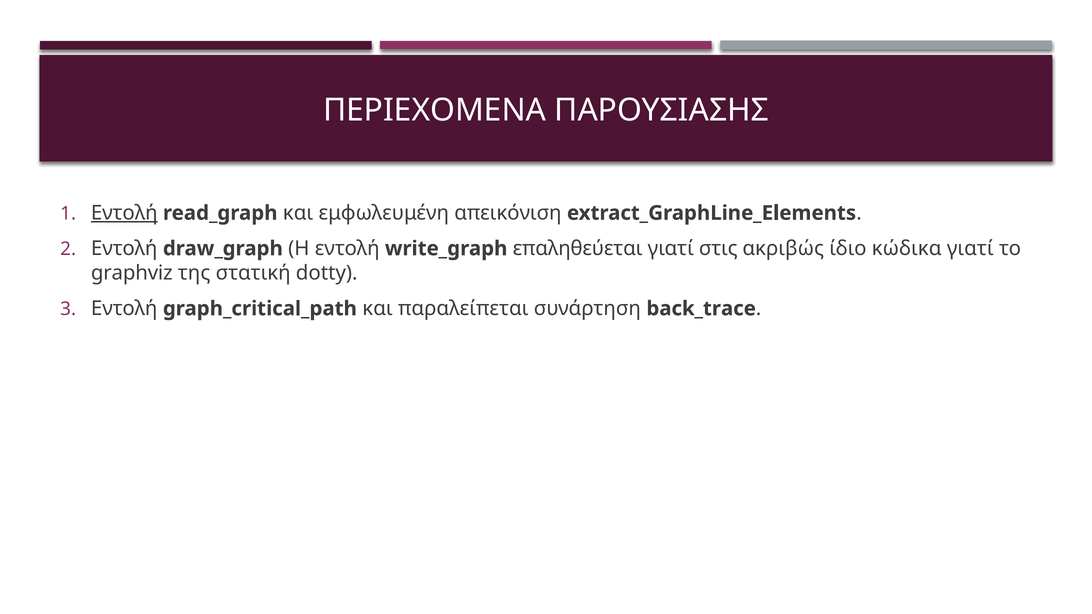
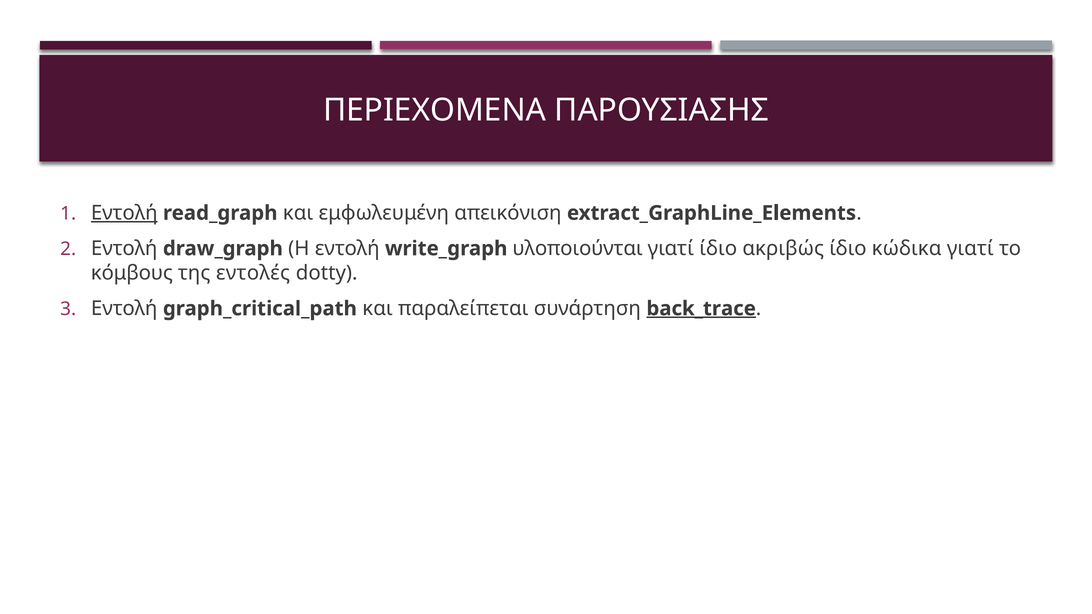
επαληθεύεται: επαληθεύεται -> υλοποιούνται (578, 249)
γιατί στις: στις -> ίδιο (718, 249)
graphviz: graphviz -> κόμβους (132, 273)
στατική: στατική -> εντολές (253, 273)
back_trace underline: none -> present (701, 309)
